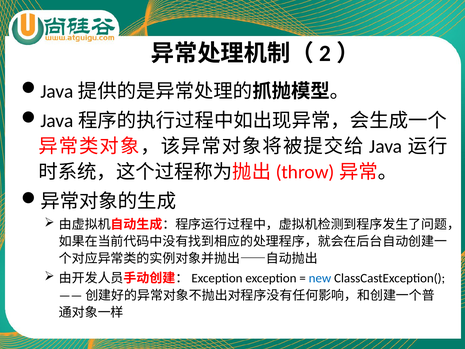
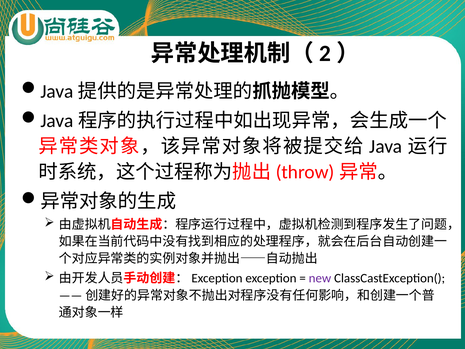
new colour: blue -> purple (320, 278)
